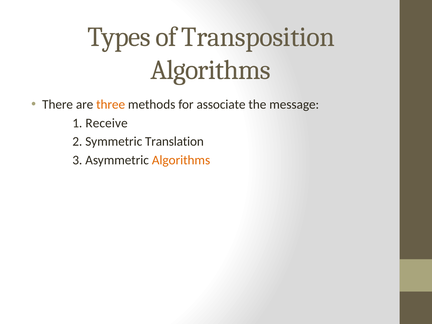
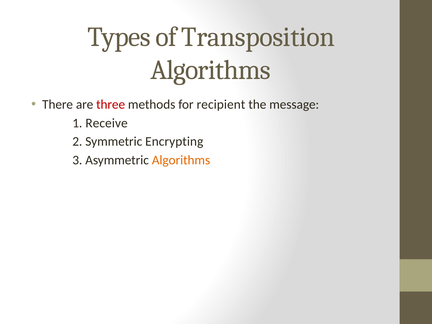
three colour: orange -> red (111, 105)
associate: associate -> recipient (221, 105)
Translation: Translation -> Encrypting (174, 142)
